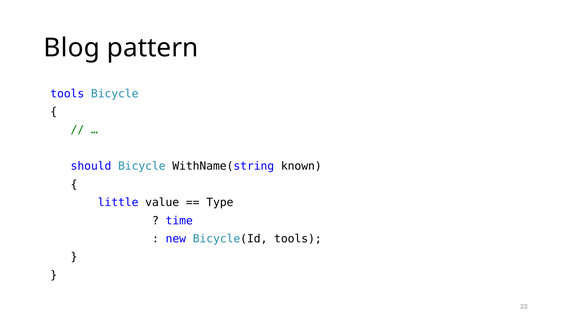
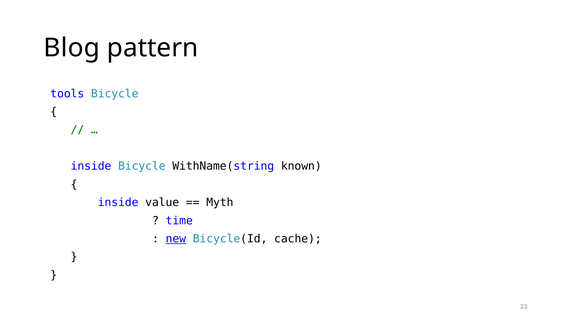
should: should -> inside (91, 166)
little: little -> inside (118, 203)
Type: Type -> Myth (220, 203)
new underline: none -> present (176, 239)
Bicycle(Id tools: tools -> cache (298, 239)
